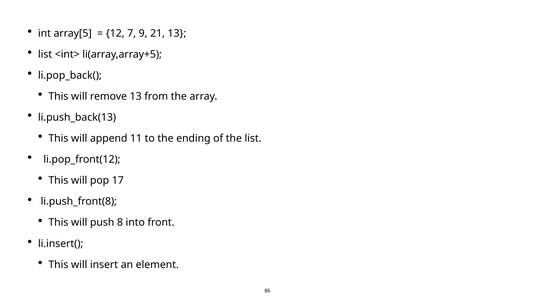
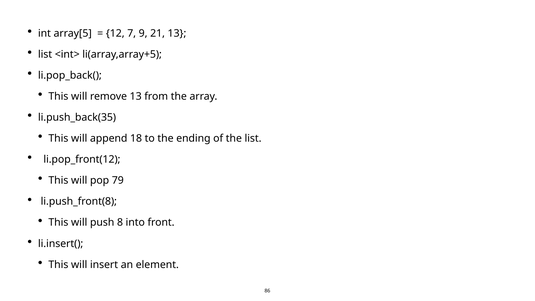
li.push_back(13: li.push_back(13 -> li.push_back(35 (77, 117)
11: 11 -> 18 (136, 138)
17: 17 -> 79 (118, 180)
